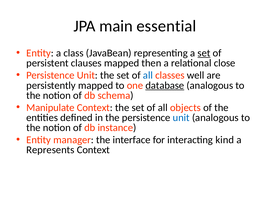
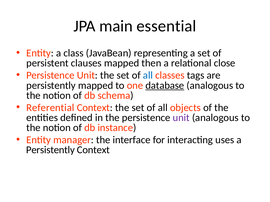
set underline: present -> none (204, 53)
well: well -> tags (196, 75)
Manipulate: Manipulate -> Referential (50, 108)
unit colour: blue -> purple (181, 118)
kind: kind -> uses (225, 140)
Represents: Represents -> Persistently (50, 150)
